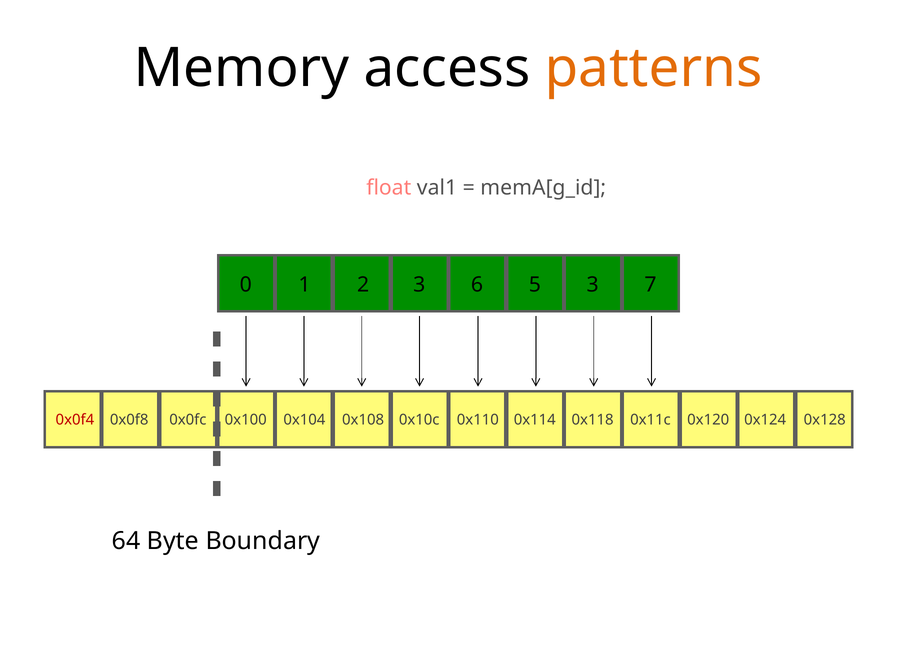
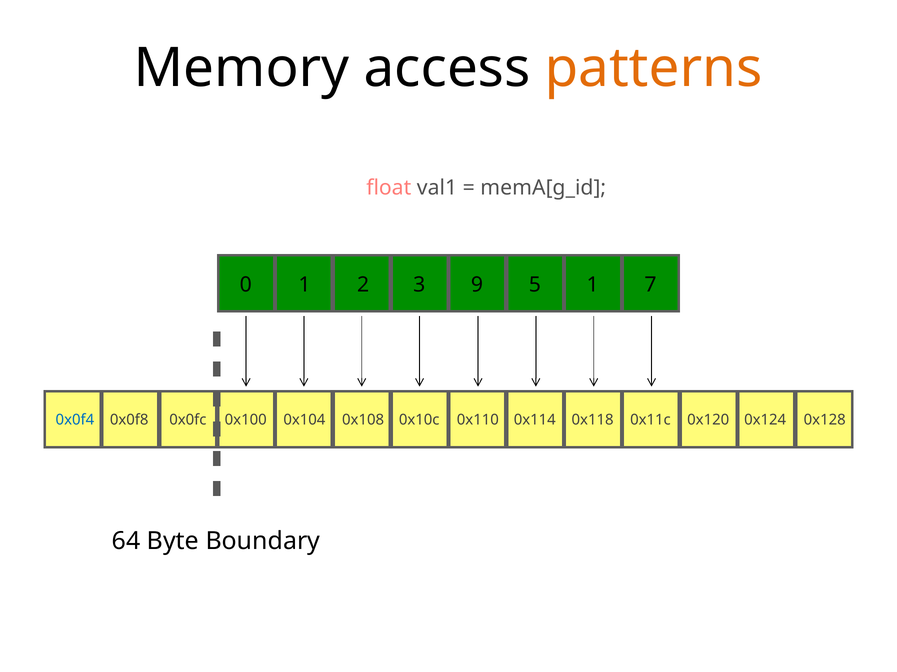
6: 6 -> 9 (477, 285)
5 3: 3 -> 1 (593, 285)
0x0f4 colour: red -> blue (75, 420)
